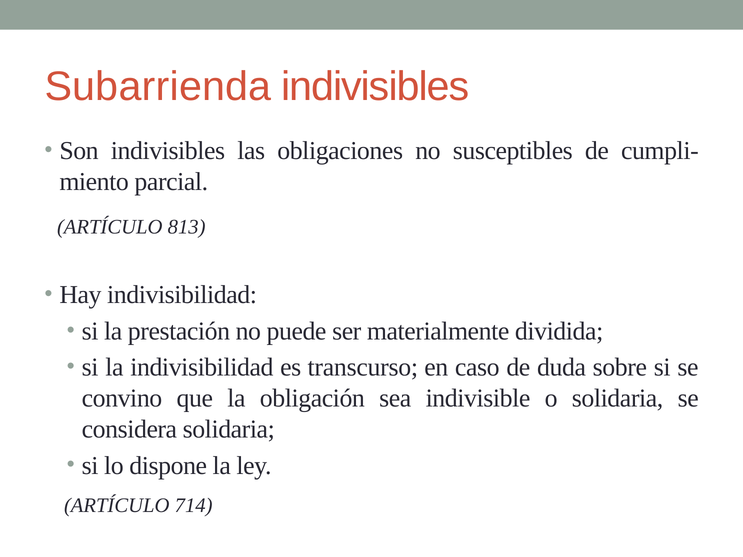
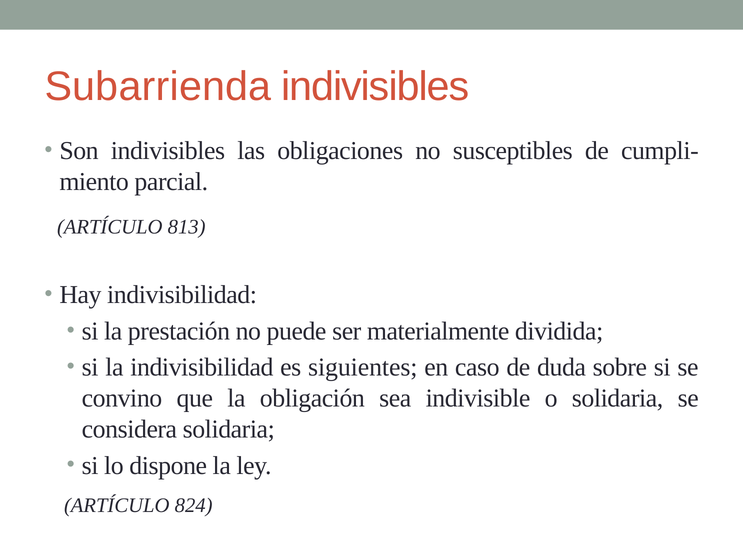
transcurso: transcurso -> siguientes (363, 368)
714: 714 -> 824 (194, 506)
